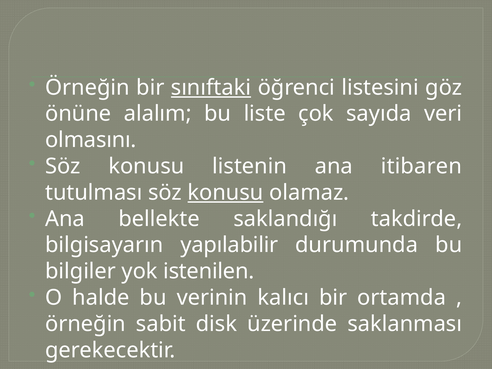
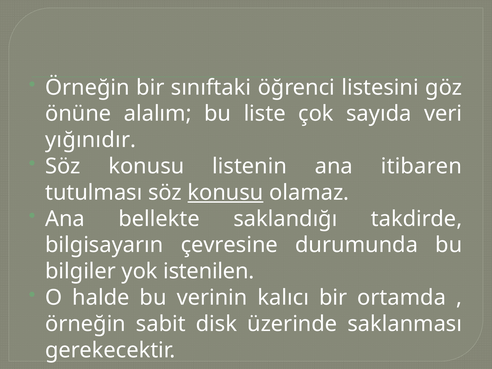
sınıftaki underline: present -> none (211, 87)
olmasını: olmasını -> yığınıdır (91, 140)
yapılabilir: yapılabilir -> çevresine (229, 245)
